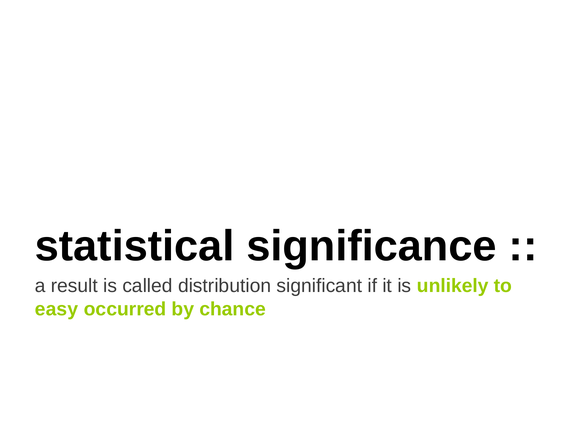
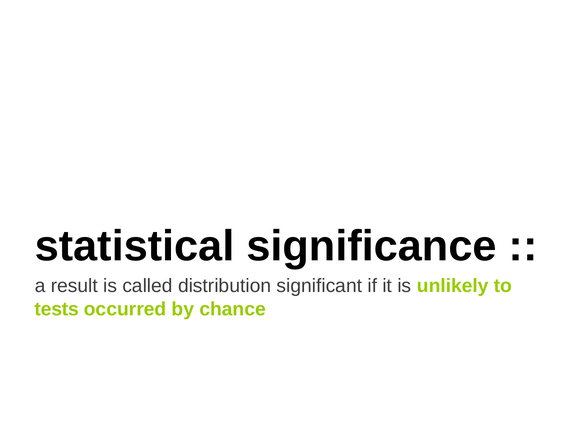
easy: easy -> tests (57, 309)
